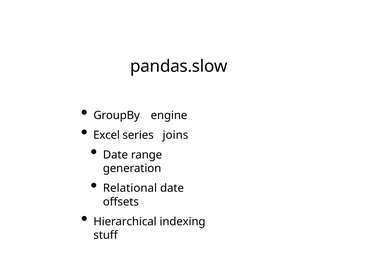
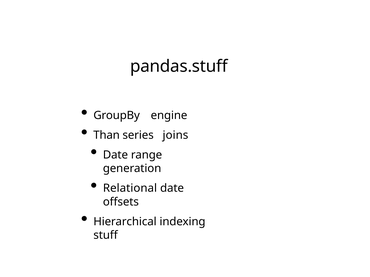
pandas.slow: pandas.slow -> pandas.stuff (179, 66)
Excel: Excel -> Than (107, 135)
